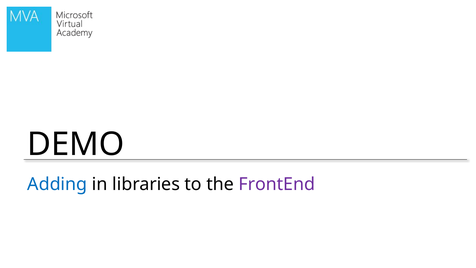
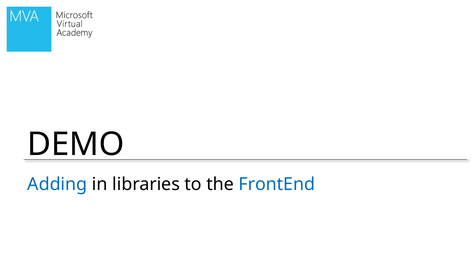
FrontEnd colour: purple -> blue (277, 184)
